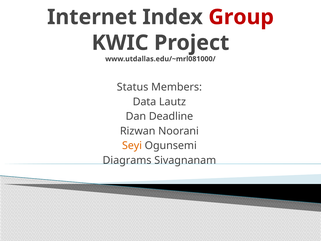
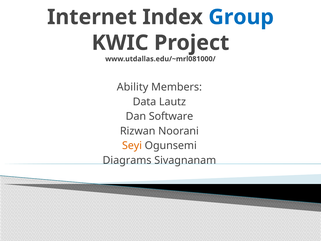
Group colour: red -> blue (241, 17)
Status: Status -> Ability (133, 87)
Deadline: Deadline -> Software (171, 116)
